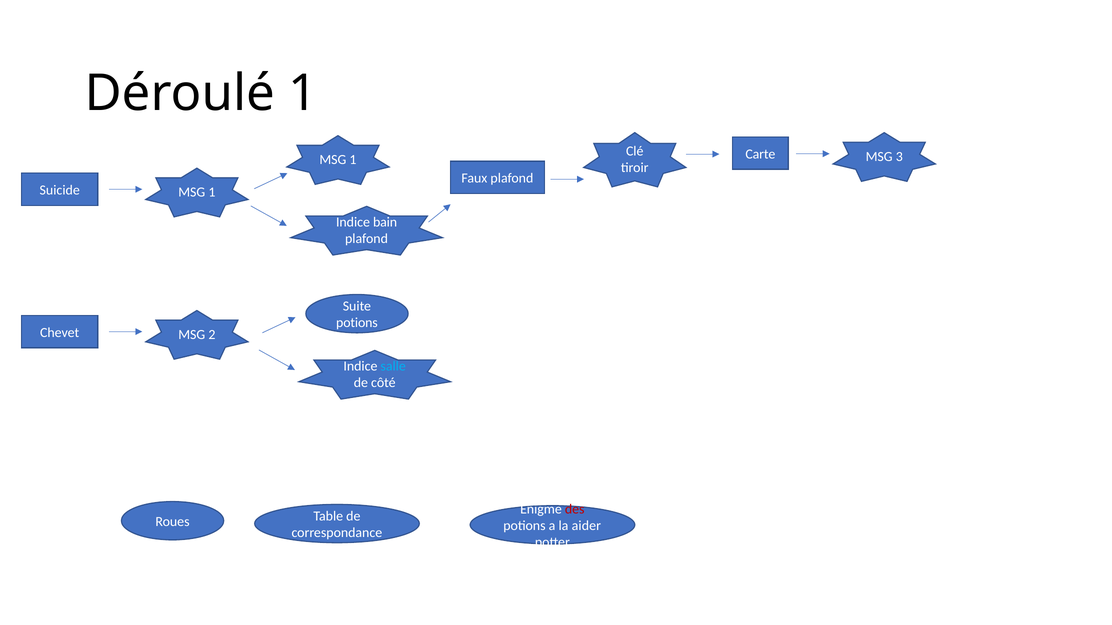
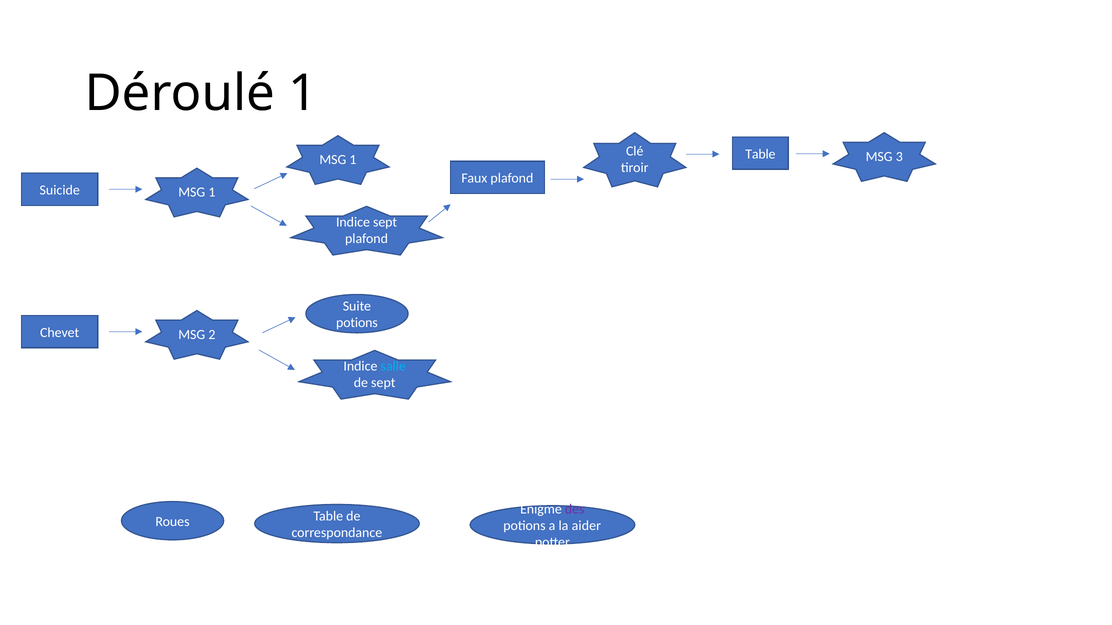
Carte: Carte -> Table (760, 154)
Indice bain: bain -> sept (385, 222)
de côté: côté -> sept (383, 383)
des colour: red -> purple (575, 509)
